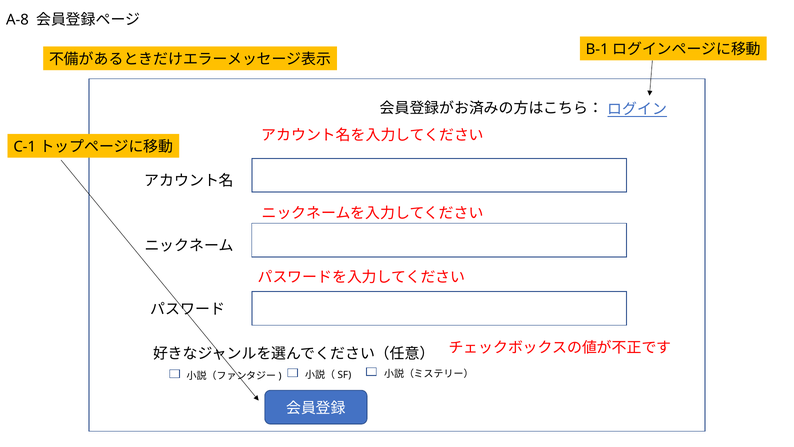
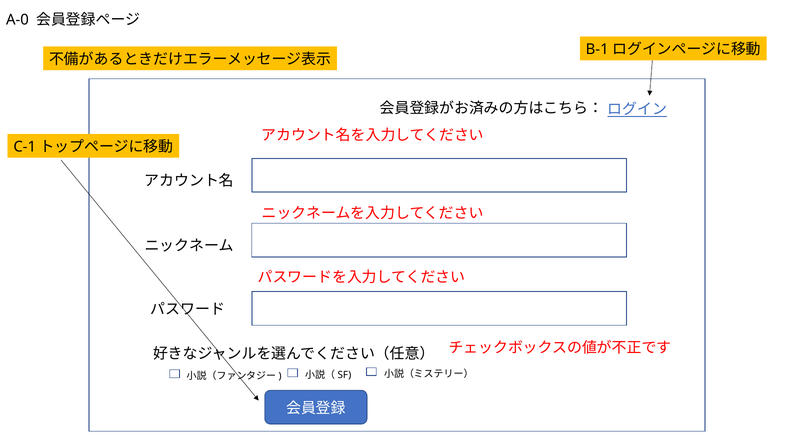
A-8: A-8 -> A-0 (17, 20)
